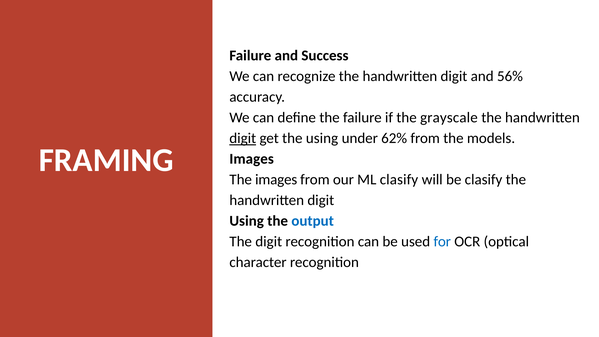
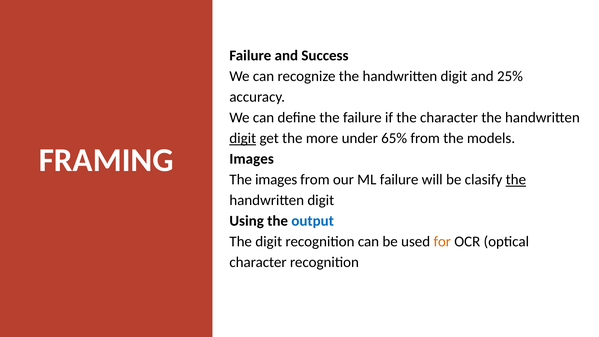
56%: 56% -> 25% (510, 76)
the grayscale: grayscale -> character (449, 118)
the using: using -> more (322, 138)
62%: 62% -> 65% (394, 138)
ML clasify: clasify -> failure (399, 180)
the underline: none -> present (516, 180)
for colour: blue -> orange (442, 242)
